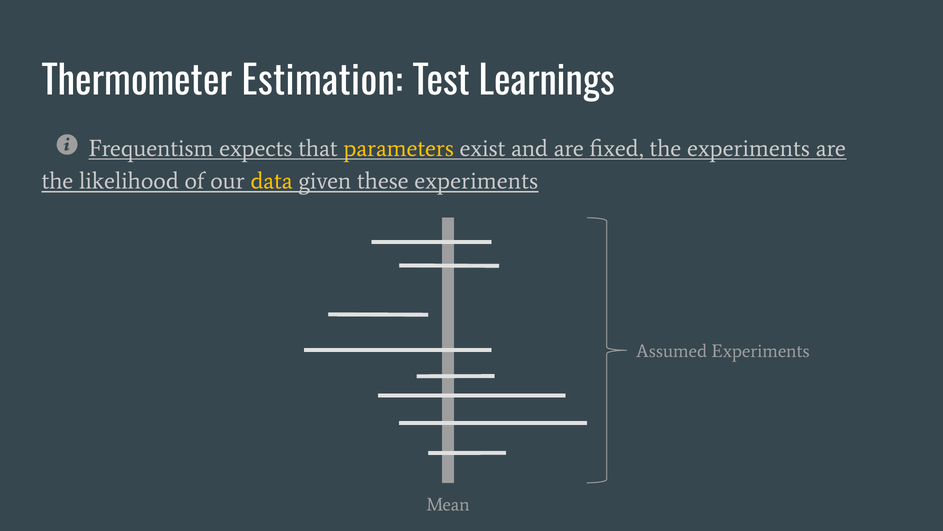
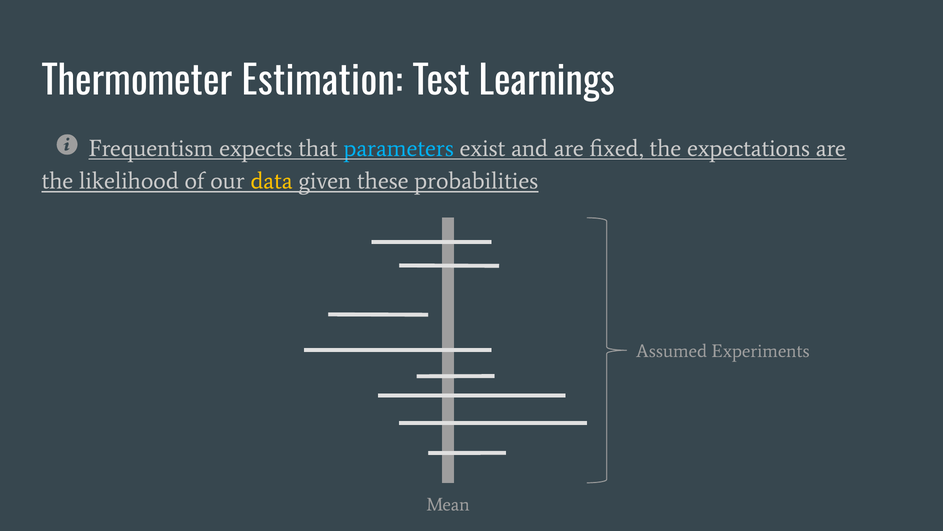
parameters colour: yellow -> light blue (399, 148)
the experiments: experiments -> expectations (749, 148)
these experiments: experiments -> probabilities (476, 181)
